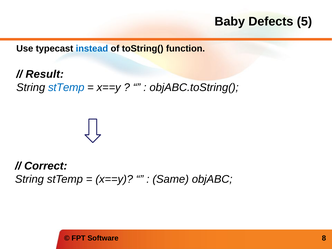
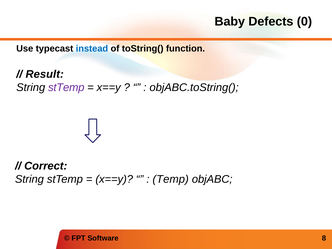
5: 5 -> 0 (304, 21)
stTemp colour: blue -> purple (66, 88)
Same: Same -> Temp (171, 179)
